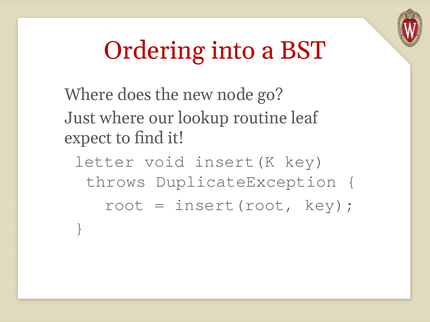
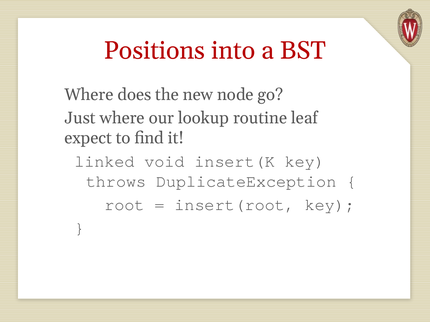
Ordering: Ordering -> Positions (154, 51)
letter: letter -> linked (105, 162)
